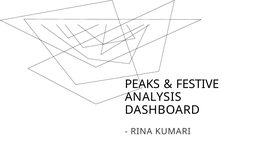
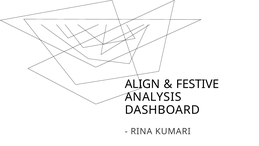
PEAKS: PEAKS -> ALIGN (142, 84)
